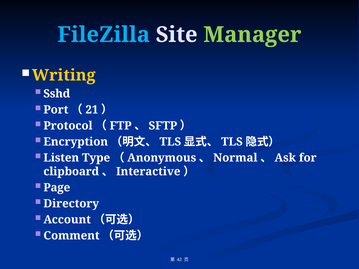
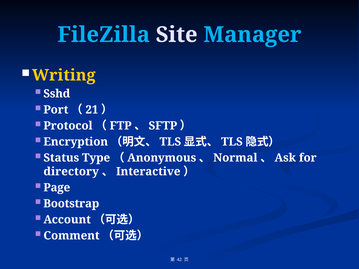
Manager colour: light green -> light blue (252, 35)
Listen: Listen -> Status (61, 158)
clipboard: clipboard -> directory (71, 172)
Directory: Directory -> Bootstrap (71, 204)
